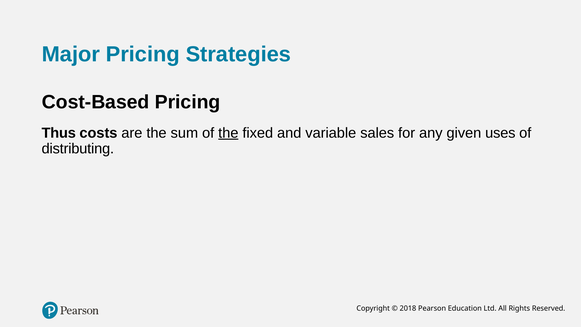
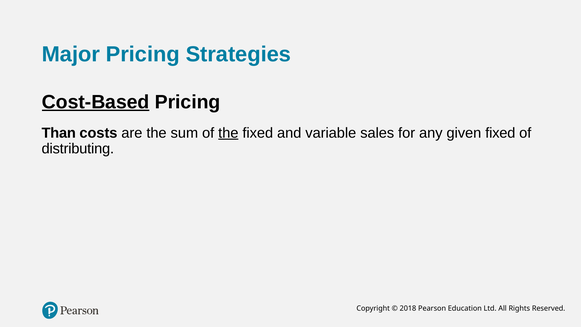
Cost-Based underline: none -> present (96, 102)
Thus: Thus -> Than (59, 133)
given uses: uses -> fixed (500, 133)
